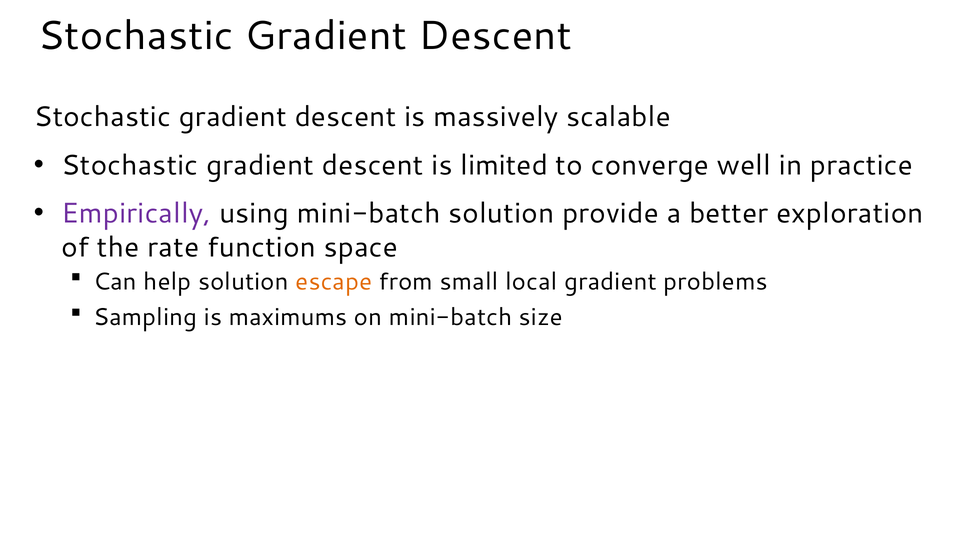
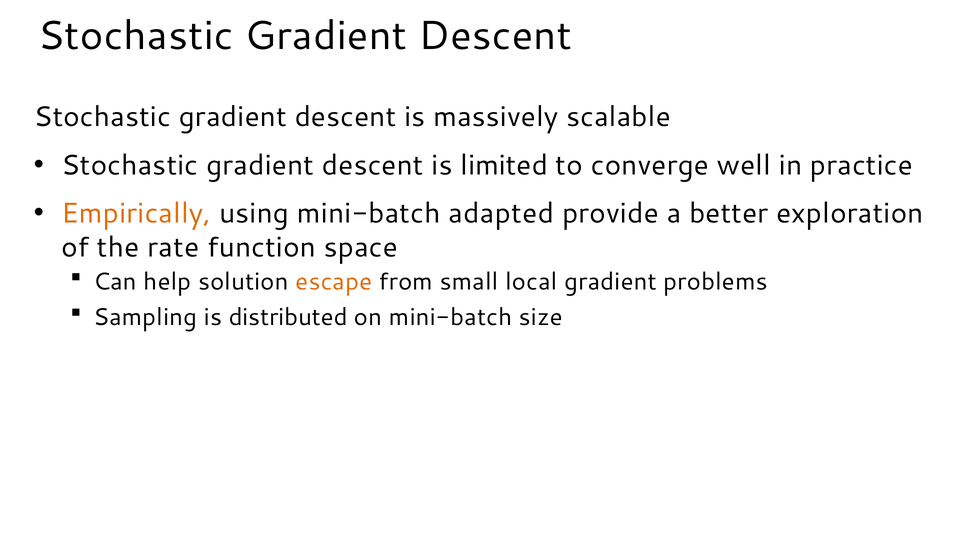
Empirically colour: purple -> orange (136, 214)
mini-batch solution: solution -> adapted (501, 214)
maximums: maximums -> distributed (288, 317)
